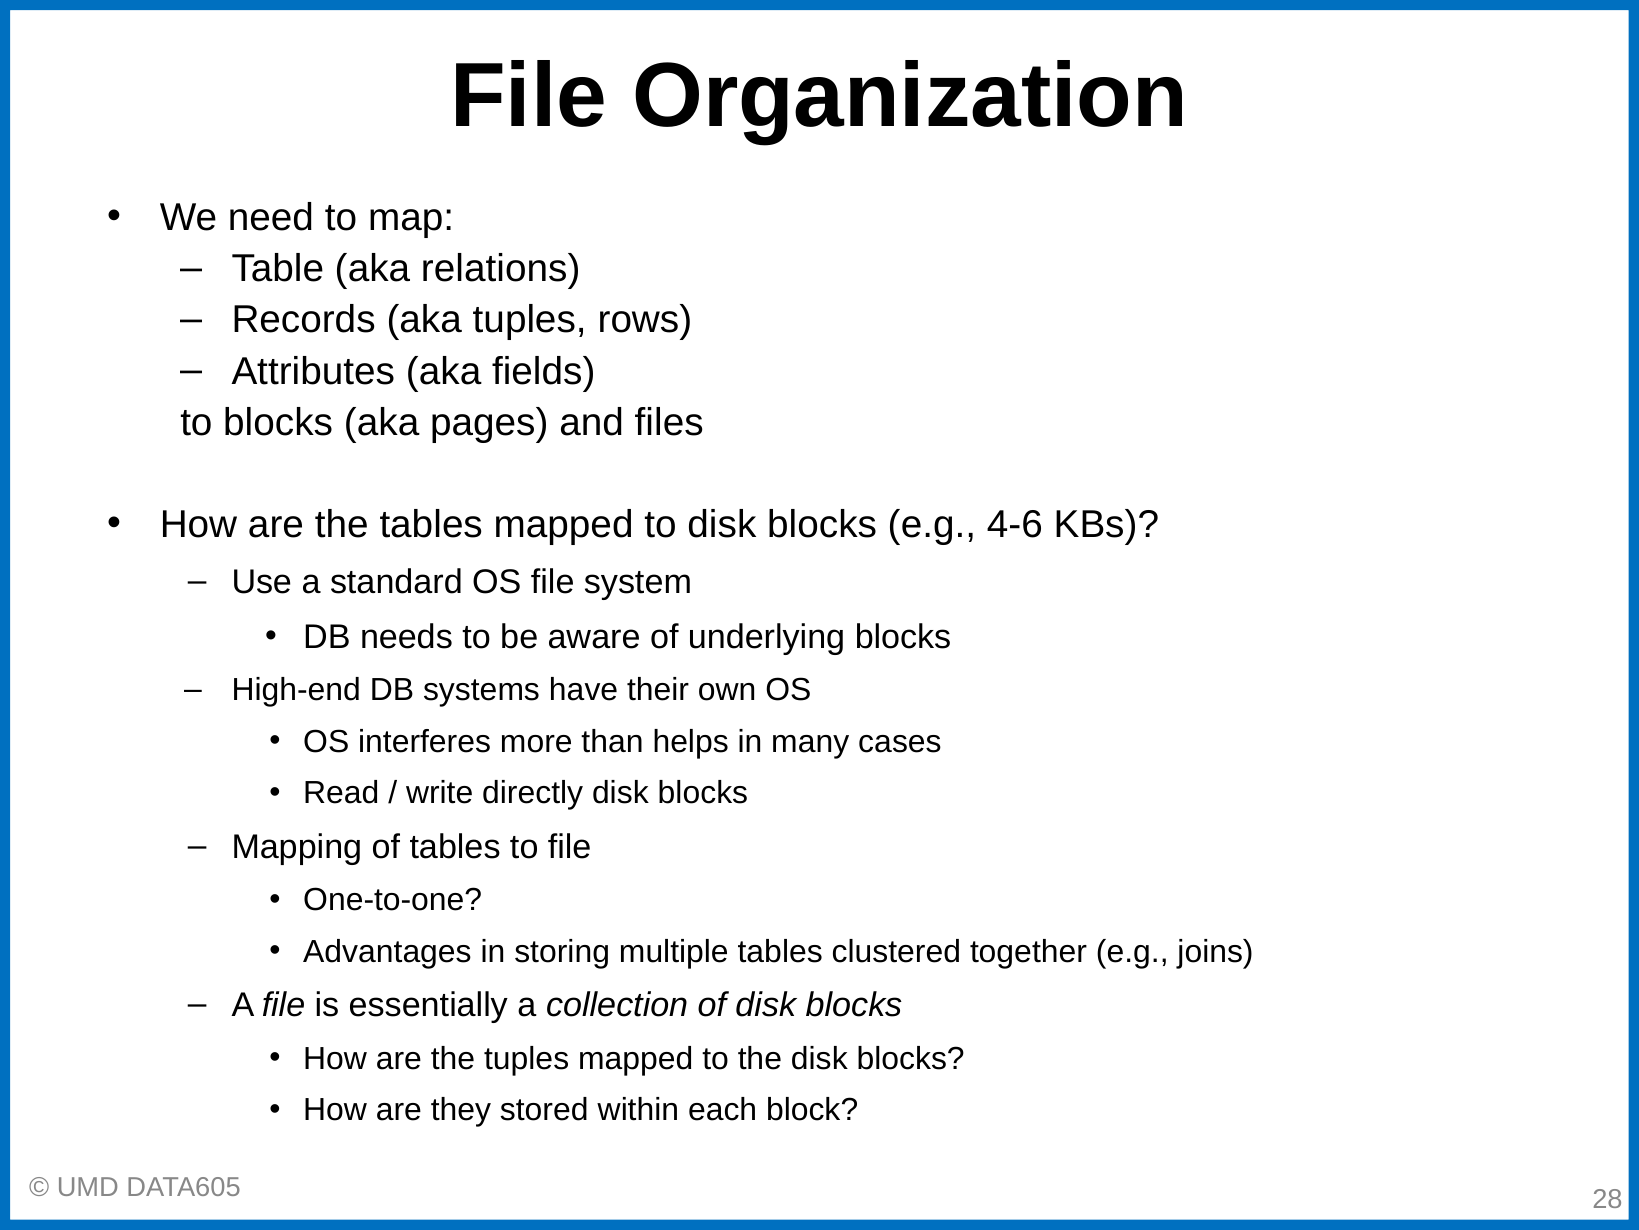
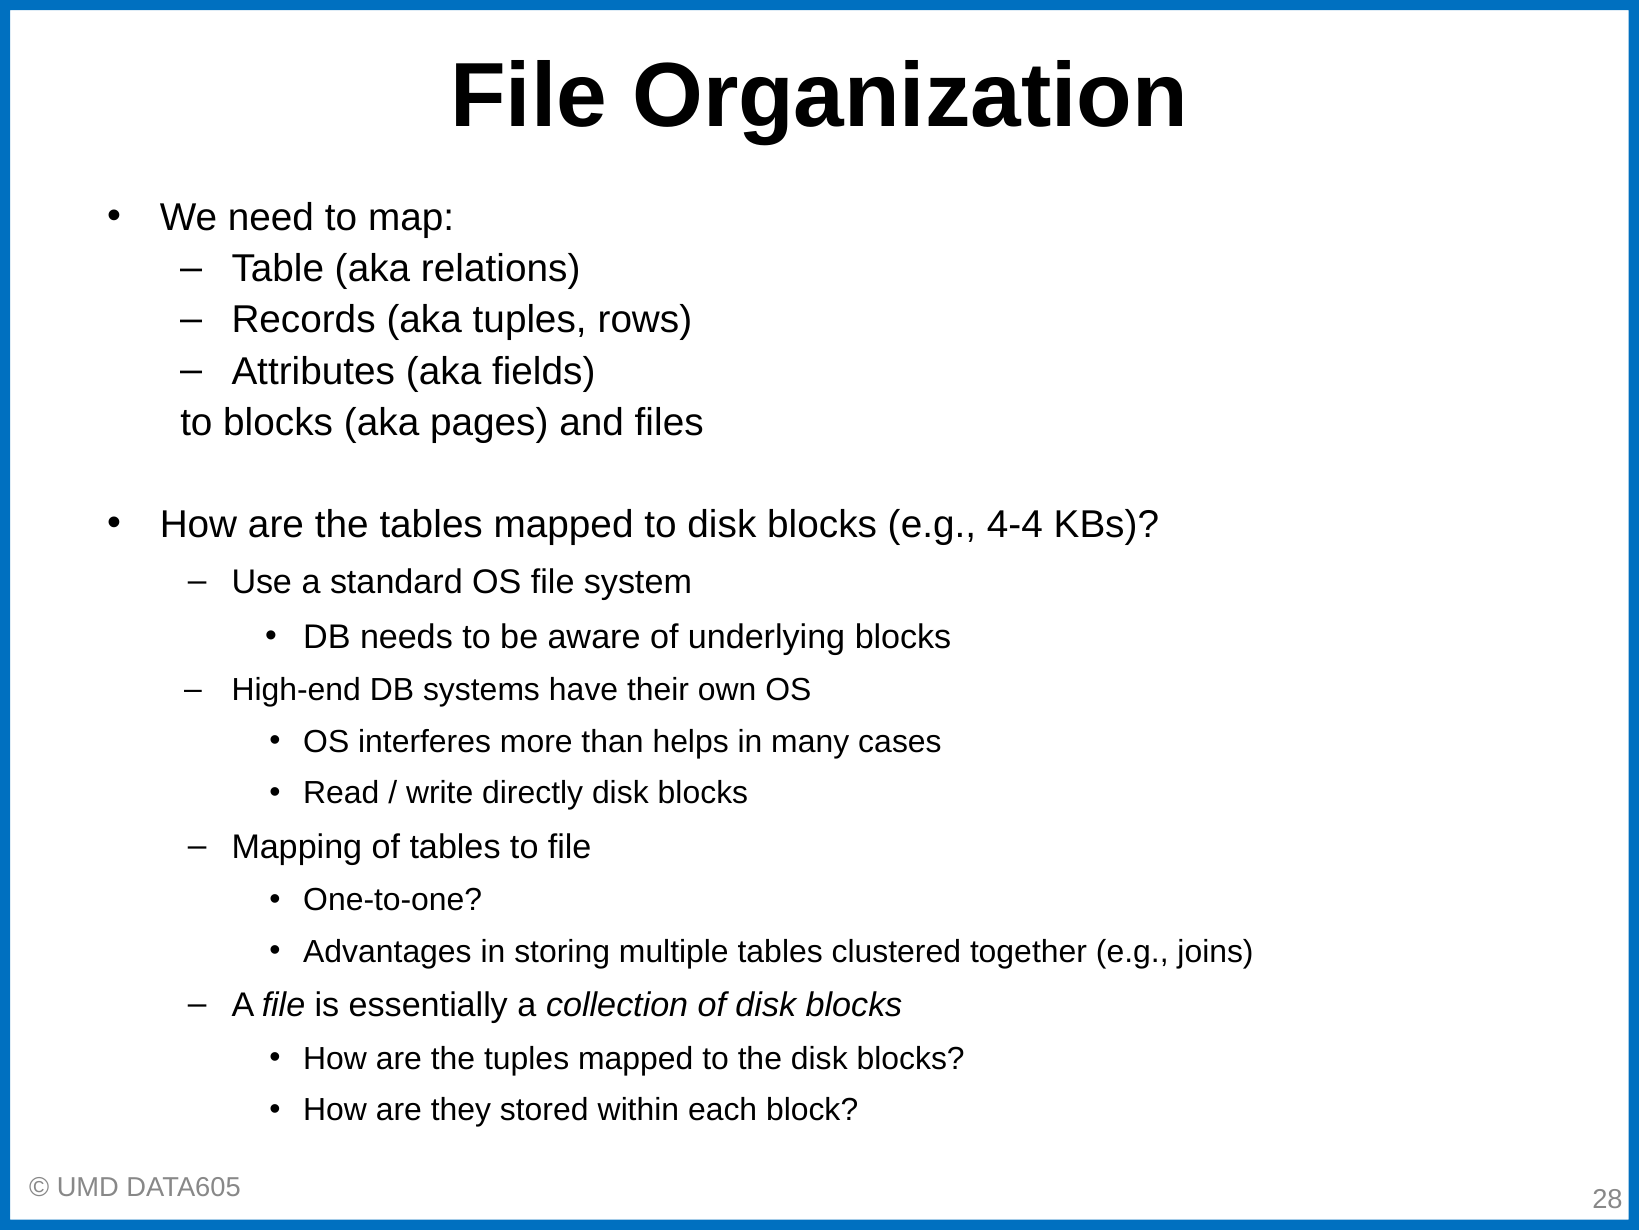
4-6: 4-6 -> 4-4 (1015, 524)
